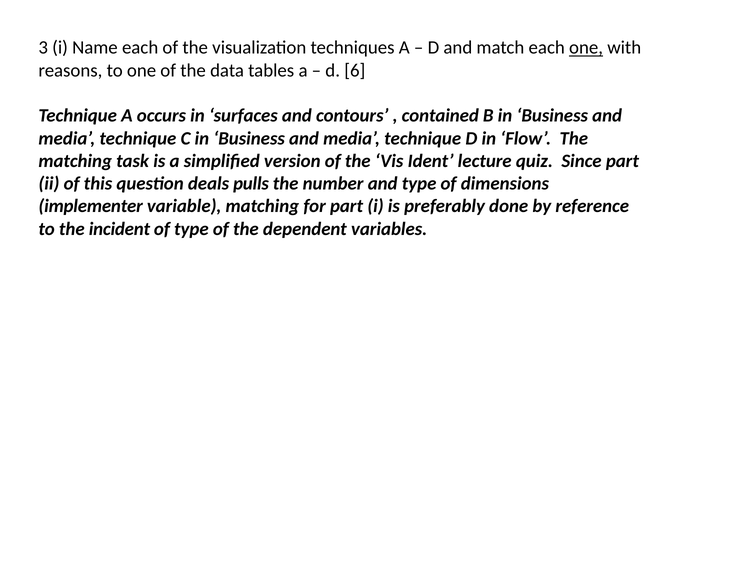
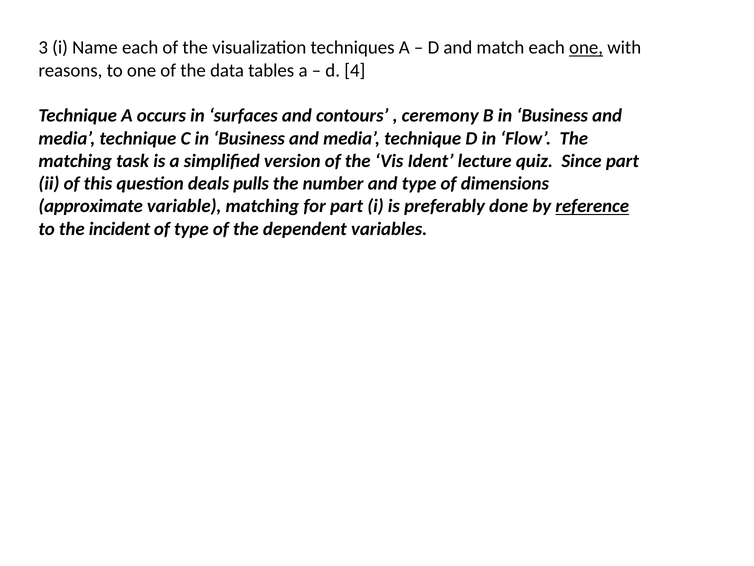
6: 6 -> 4 (355, 70)
contained: contained -> ceremony (440, 116)
implementer: implementer -> approximate (91, 206)
reference underline: none -> present (592, 206)
